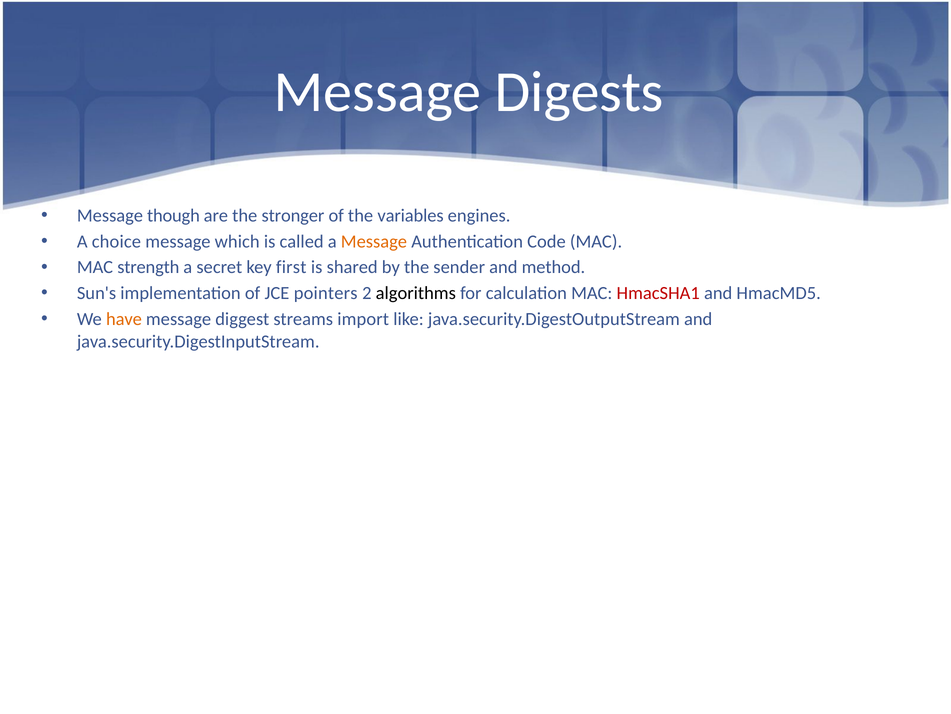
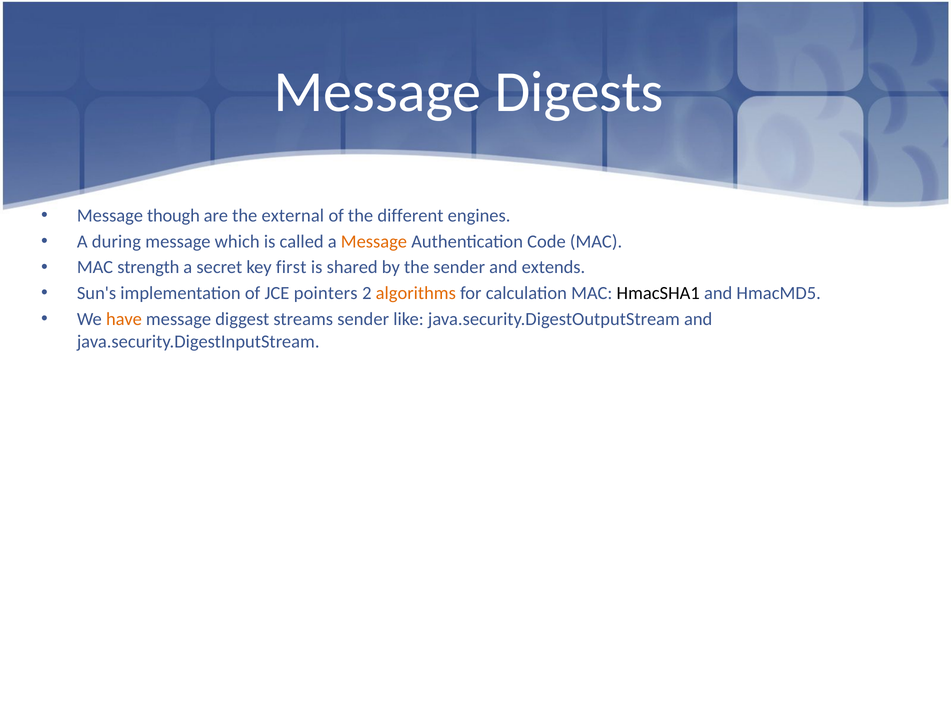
stronger: stronger -> external (293, 215)
variables: variables -> different (410, 215)
choice: choice -> during (116, 241)
method: method -> extends (553, 267)
algorithms colour: black -> orange (416, 293)
HmacSHA1 colour: red -> black (658, 293)
streams import: import -> sender (363, 319)
